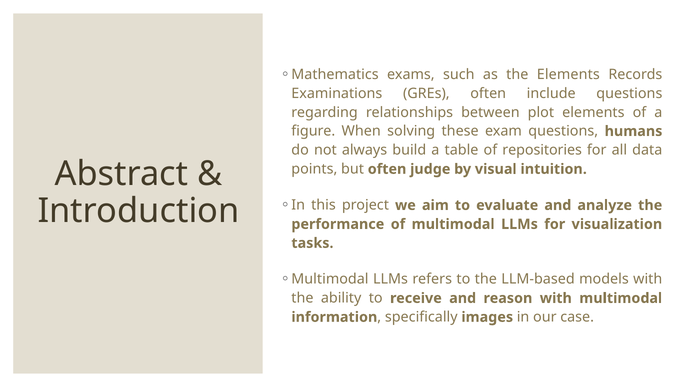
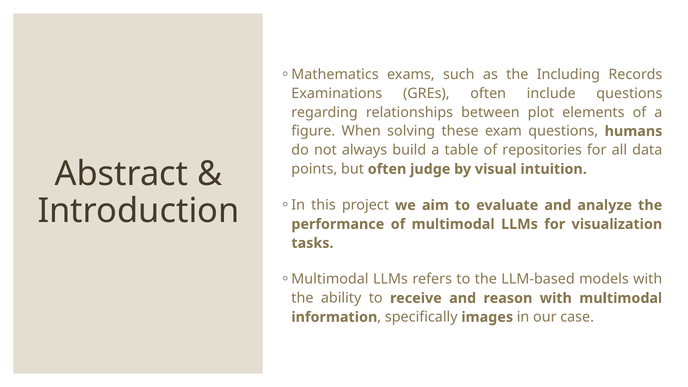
the Elements: Elements -> Including (568, 74)
